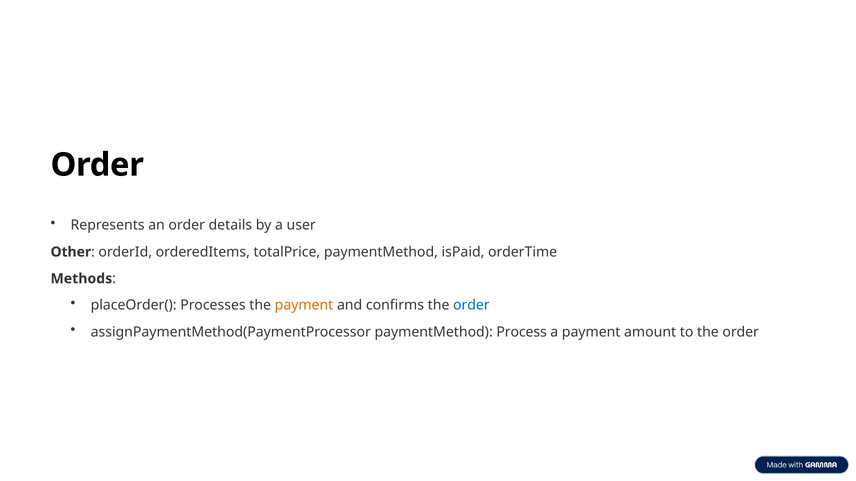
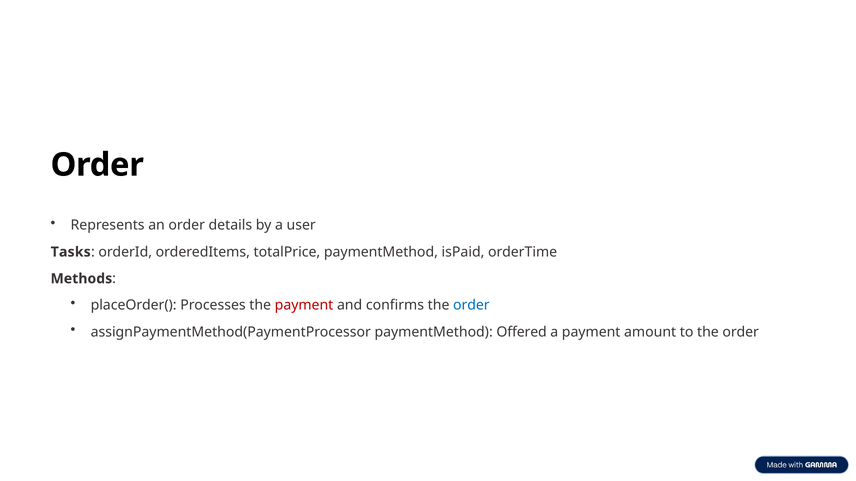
Other: Other -> Tasks (71, 252)
payment colour: orange -> red (304, 306)
Process: Process -> Offered (522, 332)
